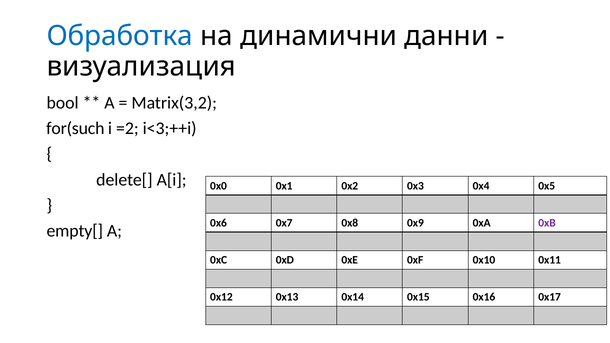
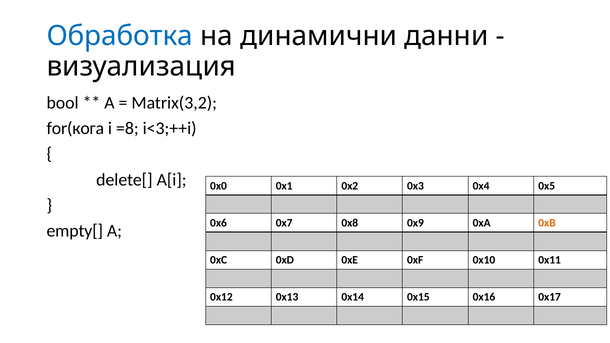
for(such: for(such -> for(кога (75, 129)
=2: =2 -> =8 (127, 129)
0xB colour: purple -> orange (547, 223)
